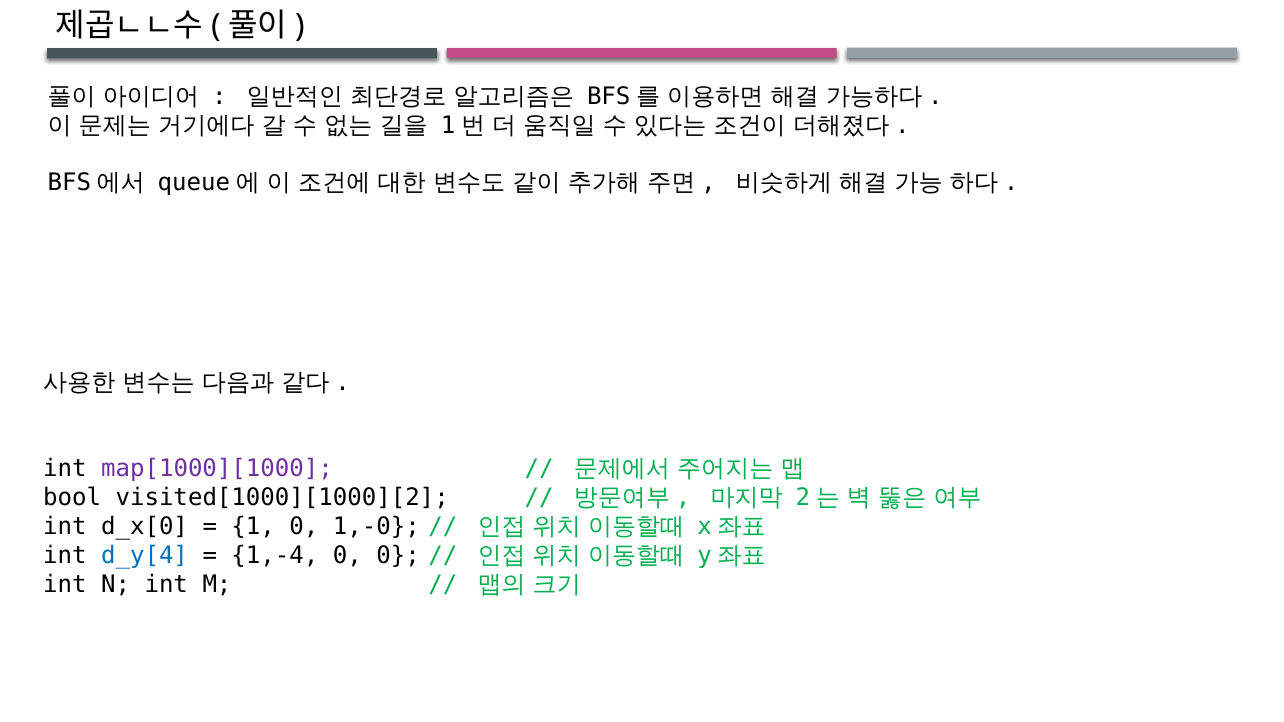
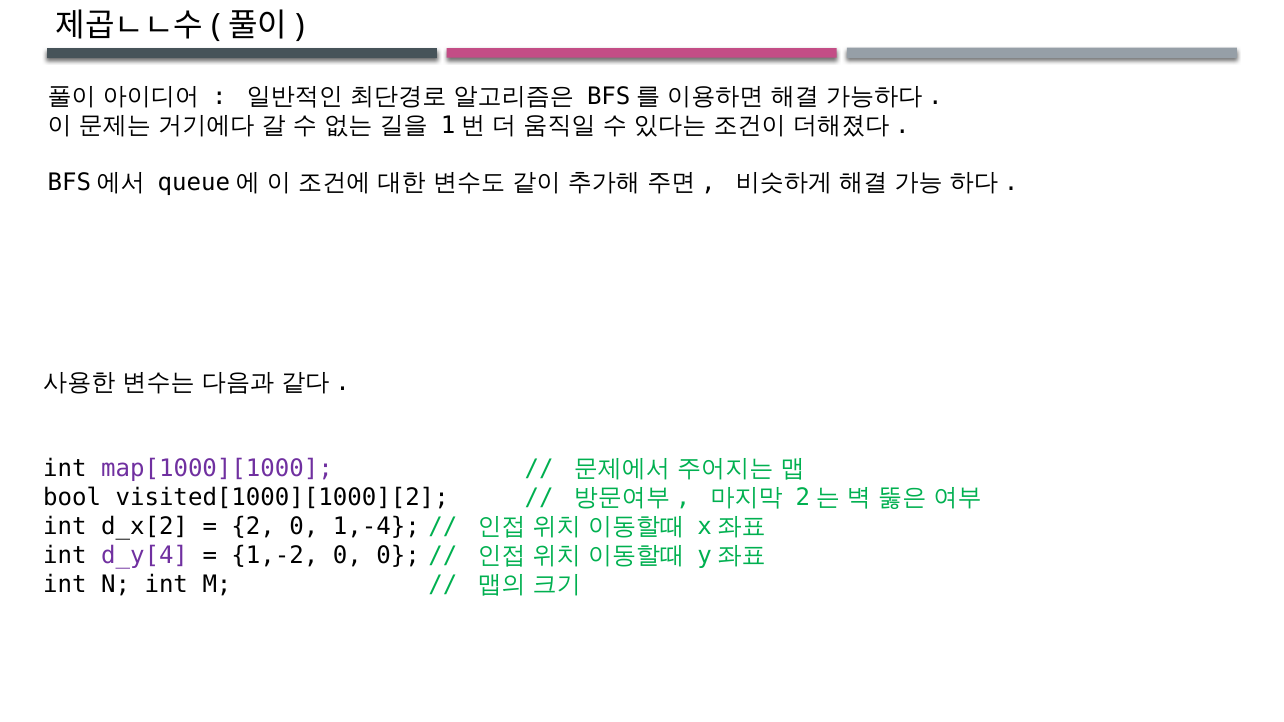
d_x[0: d_x[0 -> d_x[2 (145, 527)
1: 1 -> 2 (253, 527)
1,-0: 1,-0 -> 1,-4 (376, 527)
d_y[4 colour: blue -> purple (145, 556)
1,-4: 1,-4 -> 1,-2 (275, 556)
